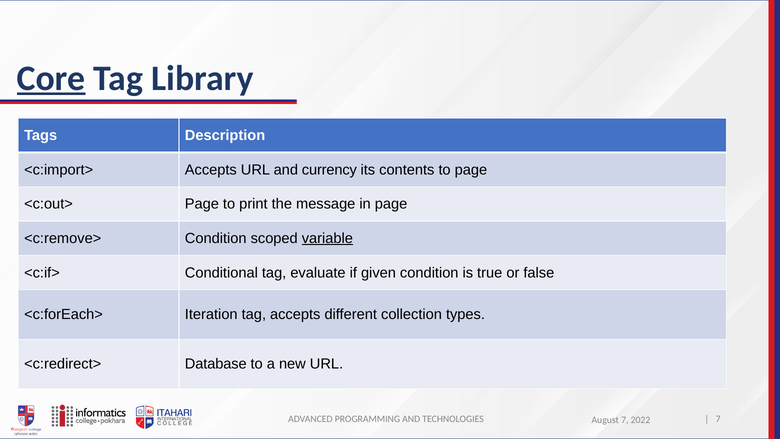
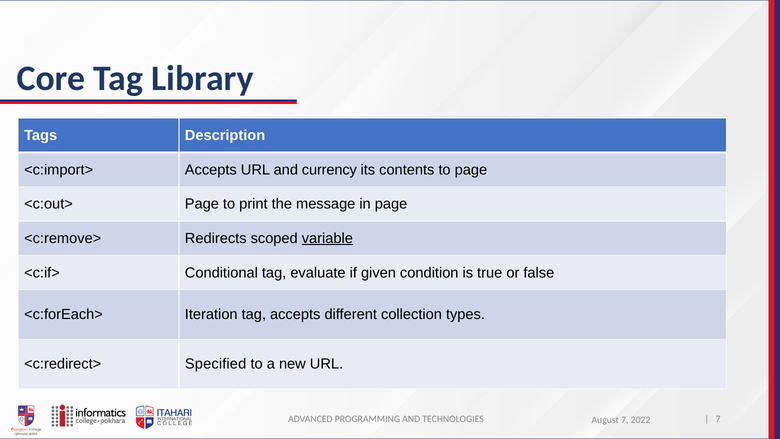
Core underline: present -> none (51, 78)
<c:remove> Condition: Condition -> Redirects (216, 238)
Database: Database -> Specified (216, 364)
